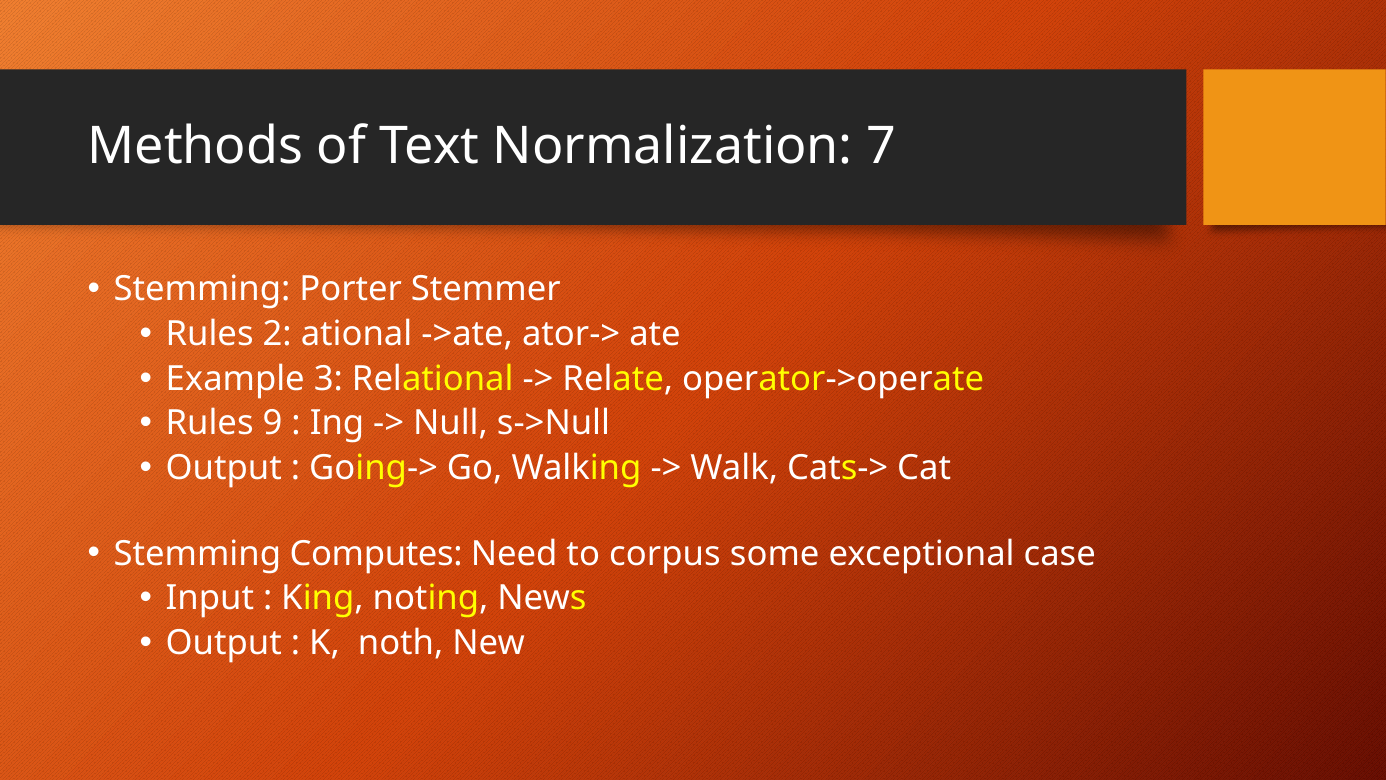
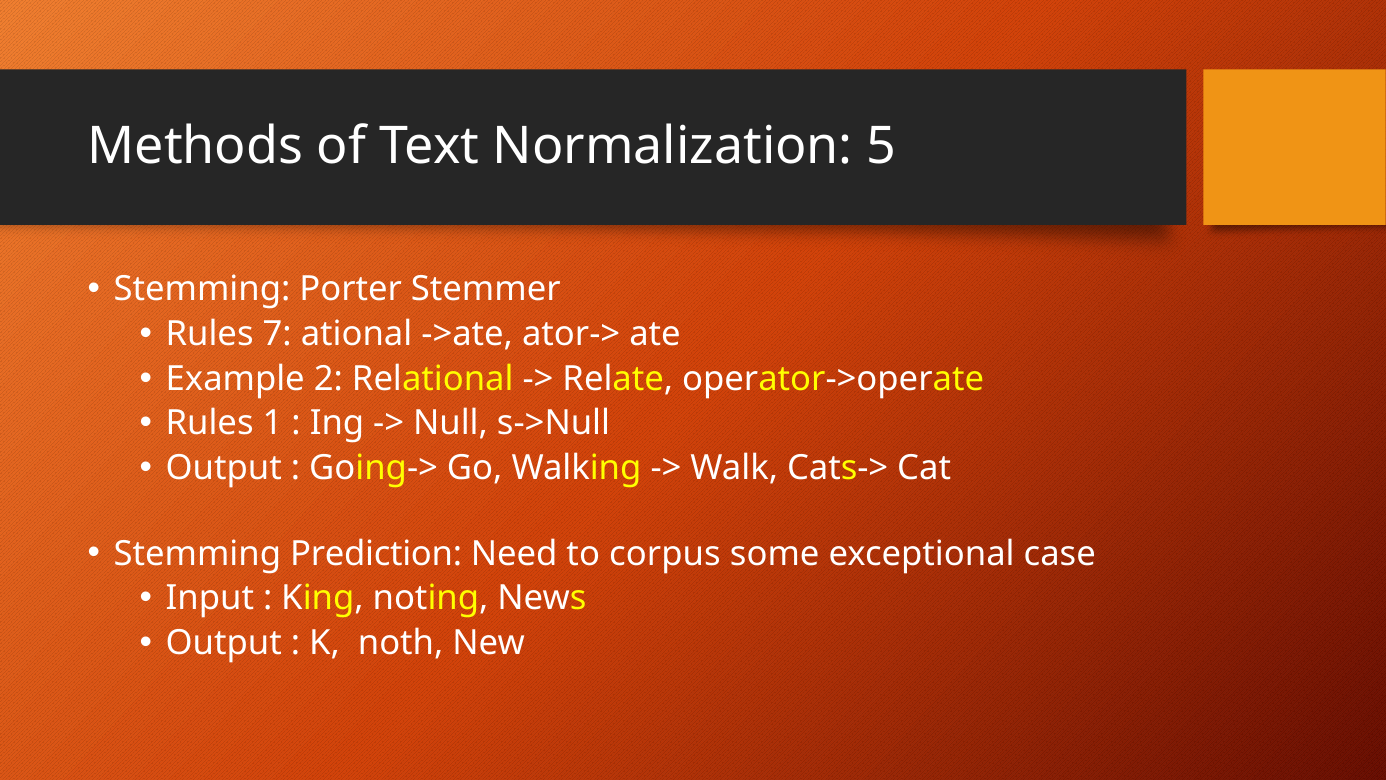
7: 7 -> 5 (881, 147)
2: 2 -> 7 (277, 334)
3: 3 -> 2 (328, 379)
9: 9 -> 1 (273, 423)
Computes: Computes -> Prediction (376, 553)
